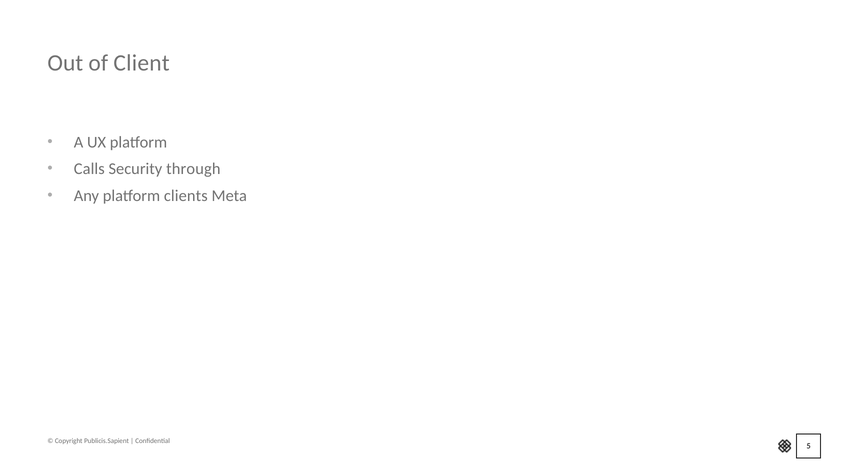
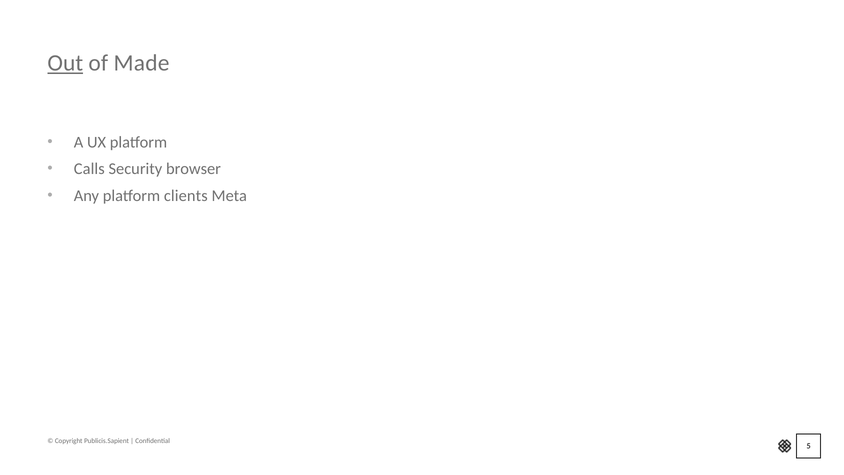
Out underline: none -> present (65, 63)
Client: Client -> Made (142, 63)
through: through -> browser (193, 169)
